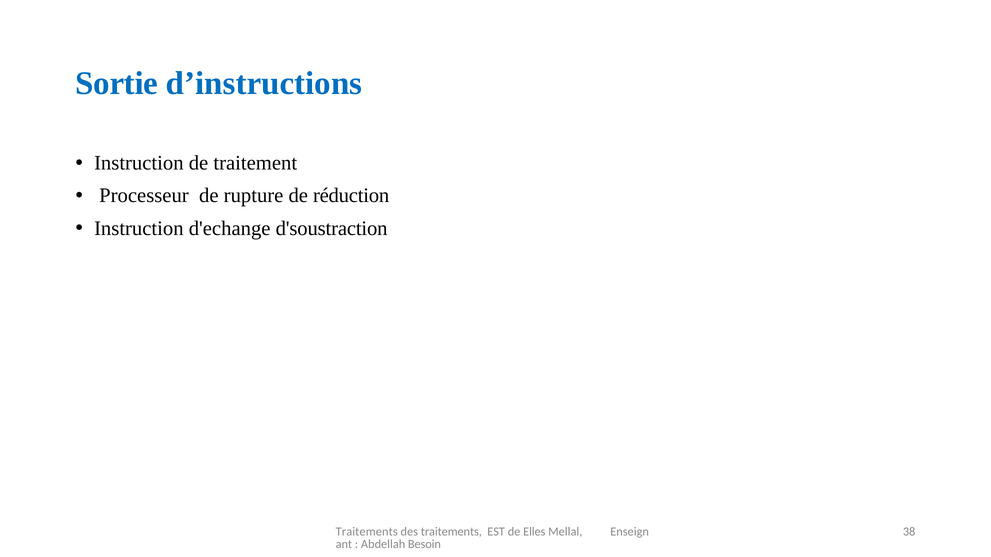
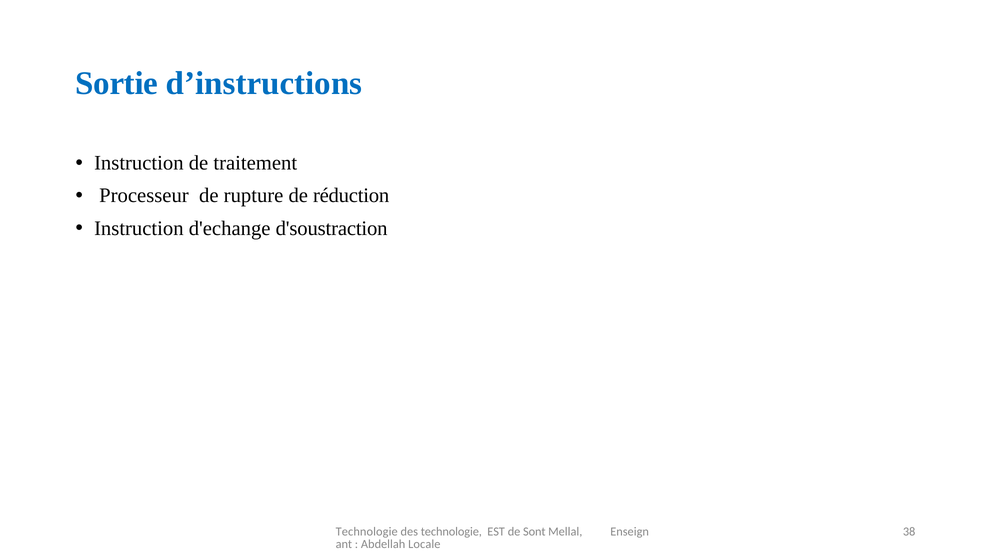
Traitements: Traitements -> Technologie (367, 532)
des traitements: traitements -> technologie (451, 532)
Elles: Elles -> Sont (534, 532)
Besoin: Besoin -> Locale (424, 545)
